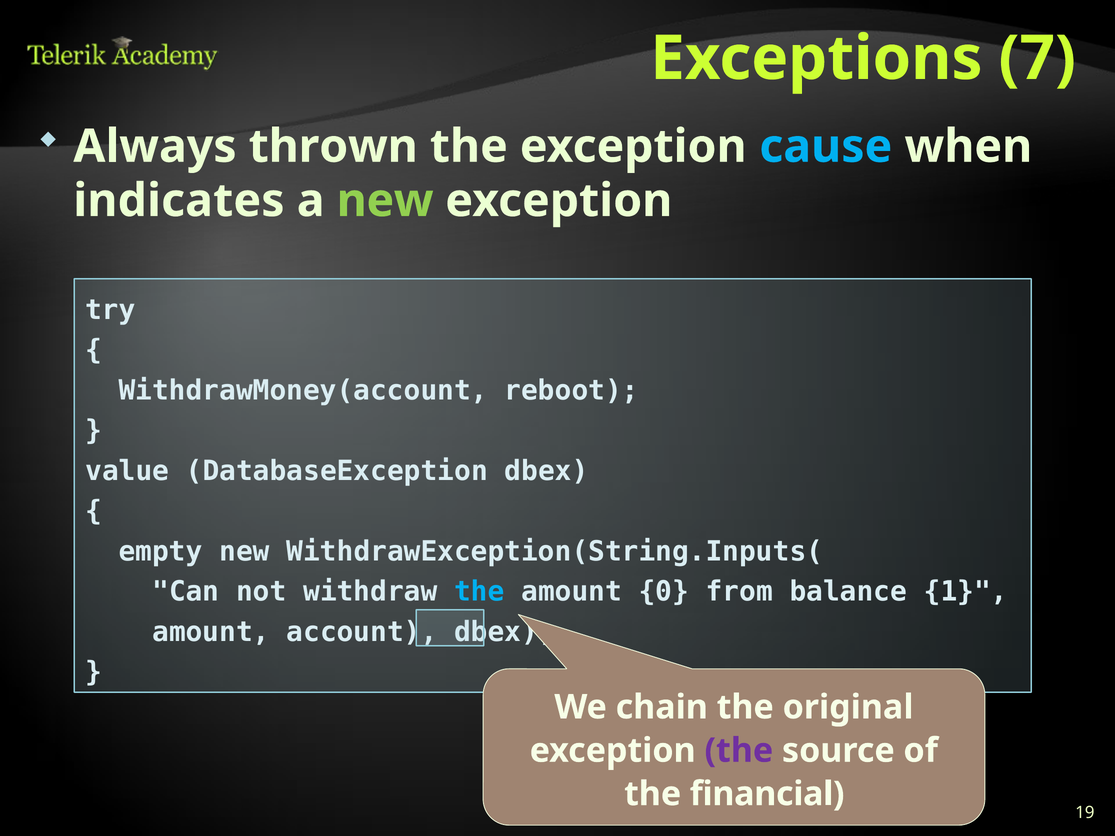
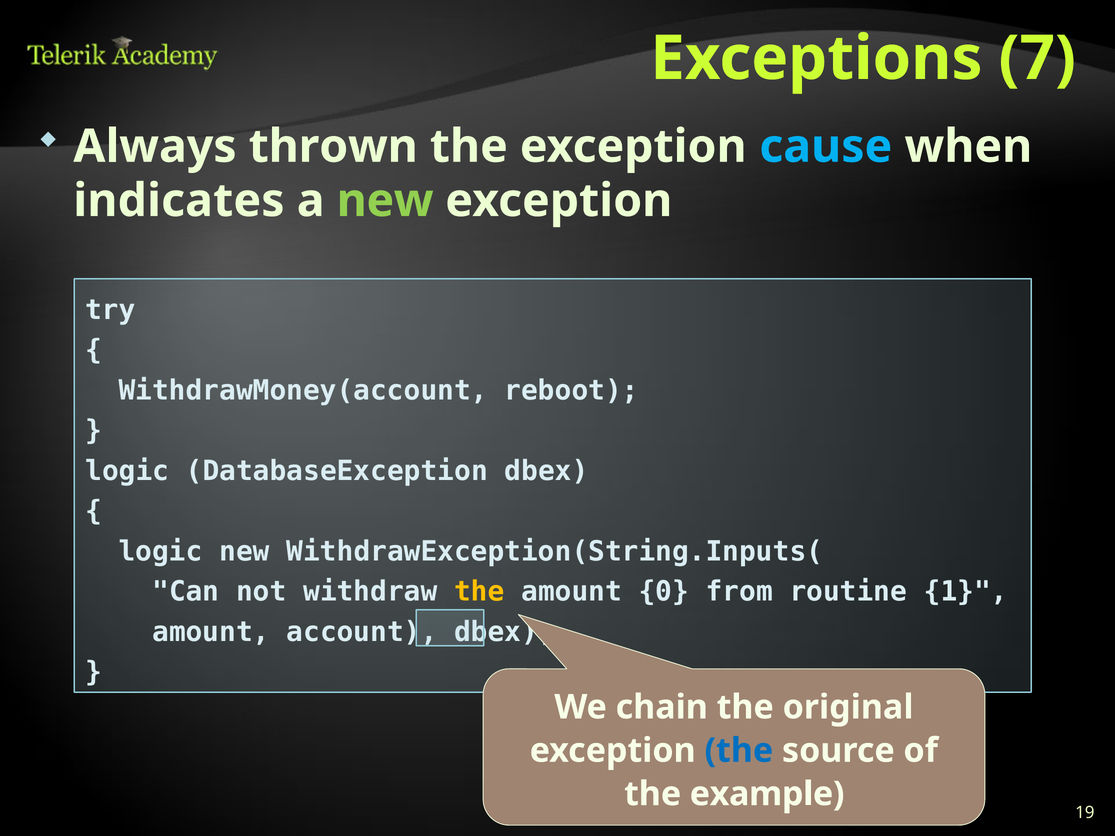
value: value -> logic (127, 471)
empty: empty -> logic (161, 552)
the colour: light blue -> yellow (479, 592)
balance: balance -> routine (848, 592)
the colour: purple -> blue (739, 751)
financial: financial -> example (767, 794)
